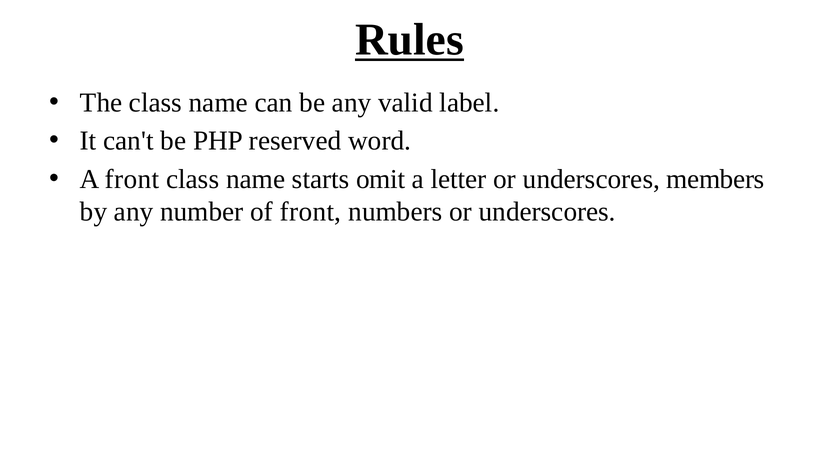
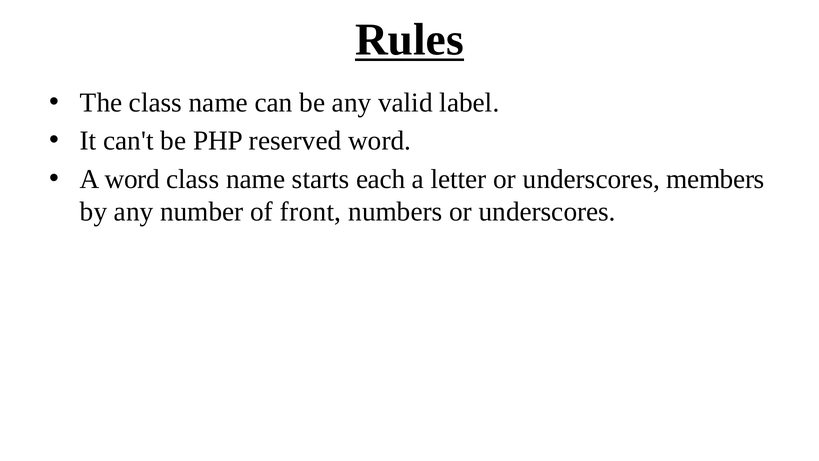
A front: front -> word (132, 179)
omit: omit -> each (381, 179)
